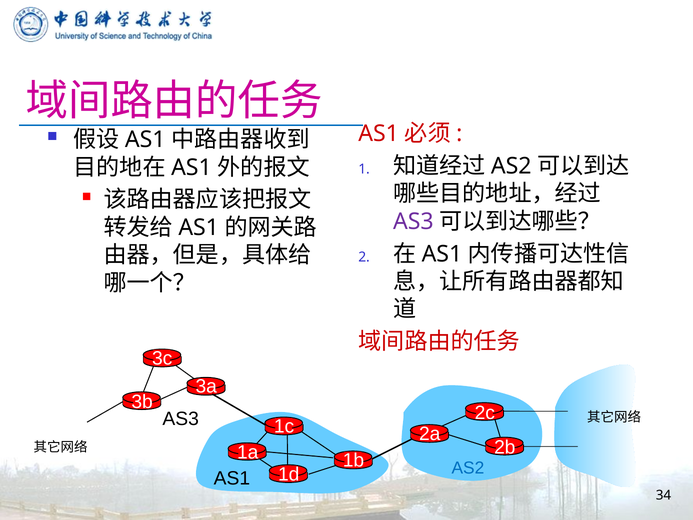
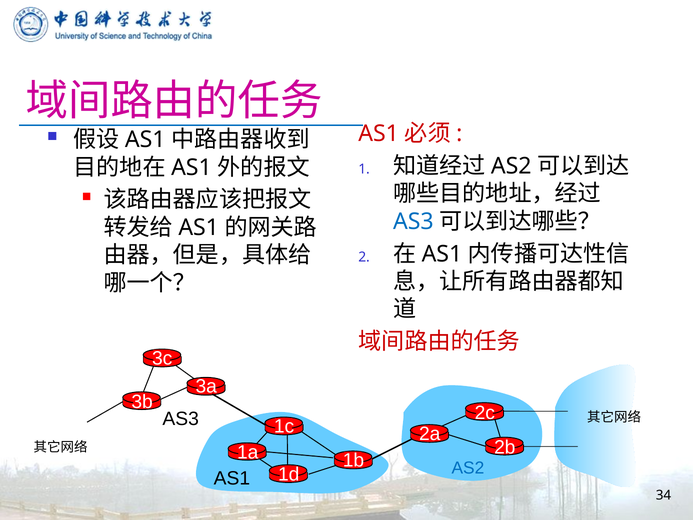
AS3 colour: purple -> blue (413, 221)
